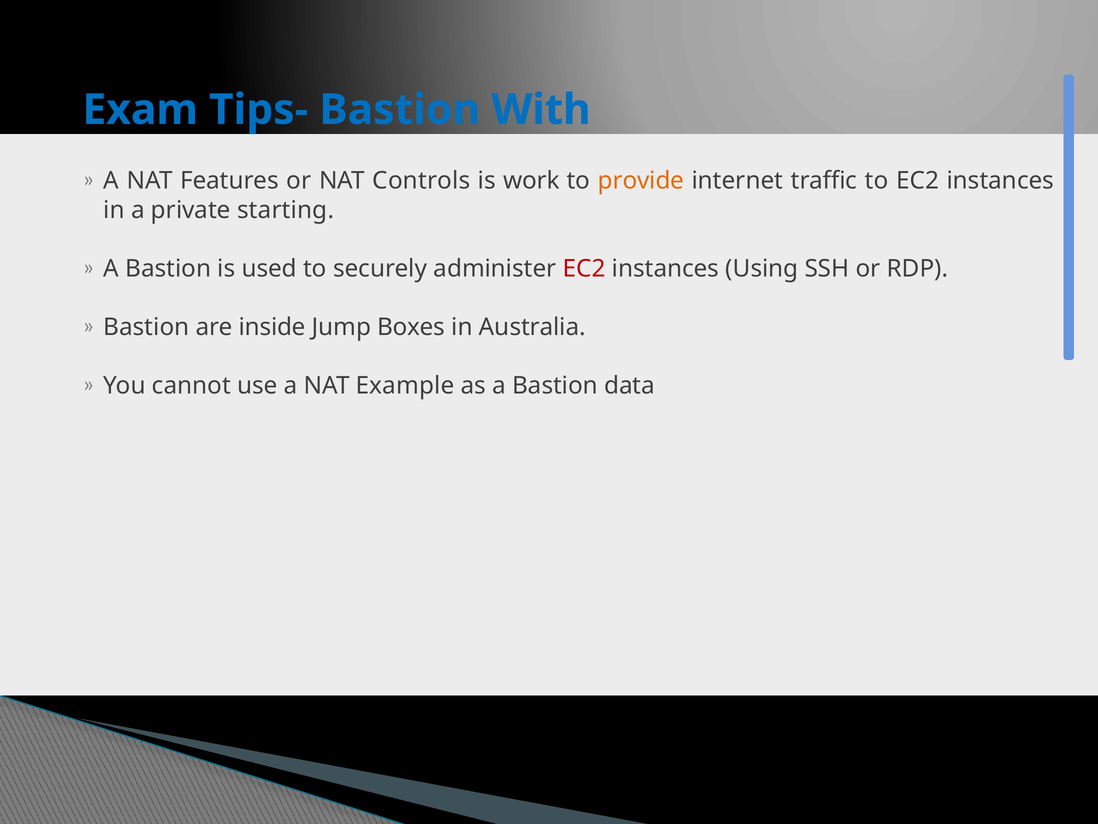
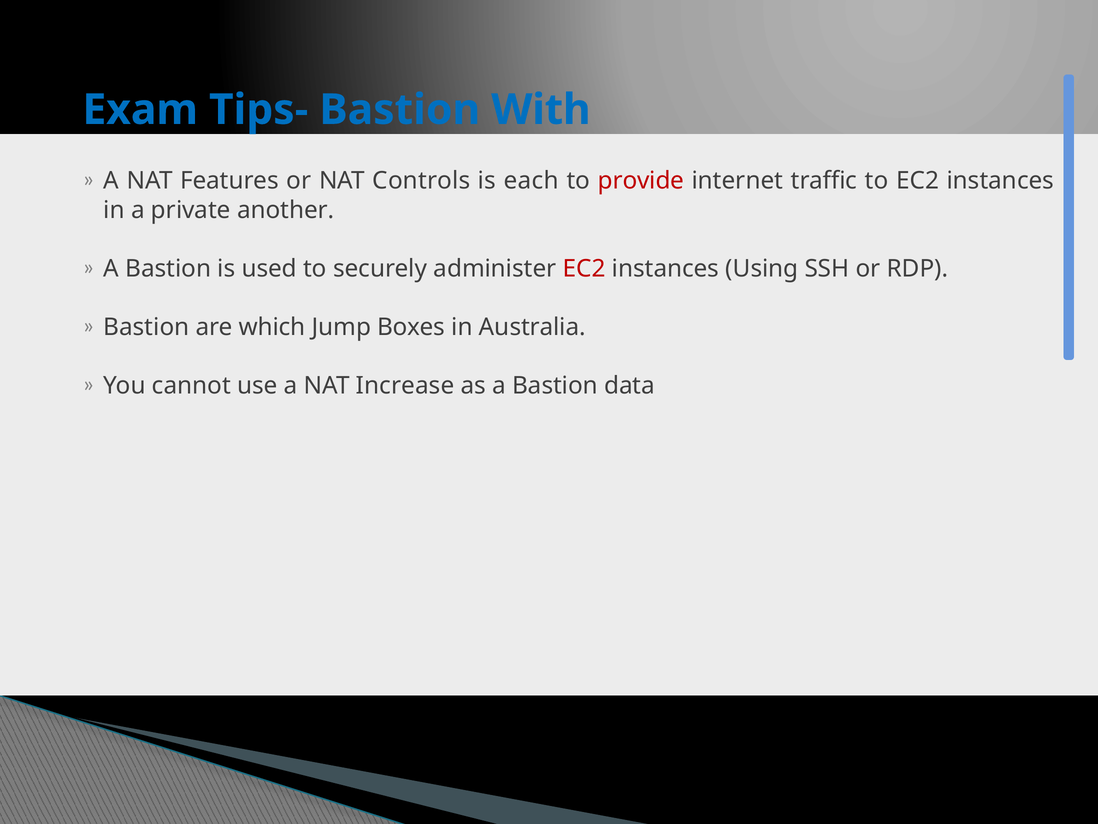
work: work -> each (531, 181)
provide colour: orange -> red (641, 181)
starting: starting -> another (286, 210)
inside: inside -> which (272, 327)
Example: Example -> Increase (405, 385)
